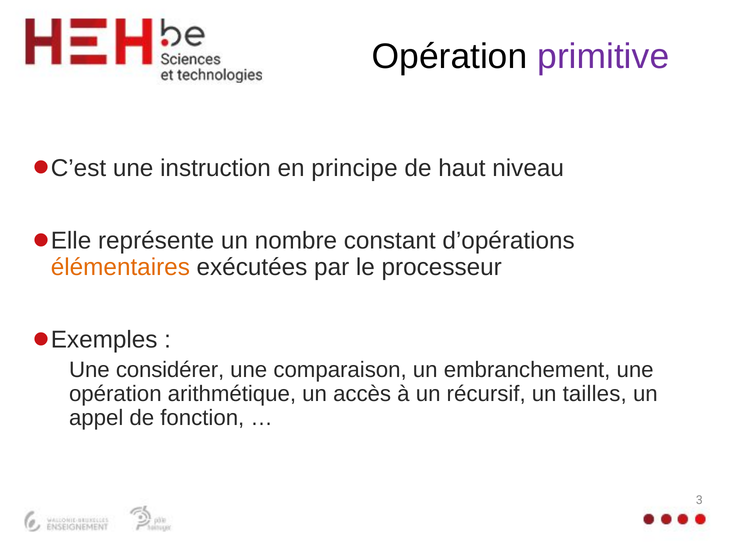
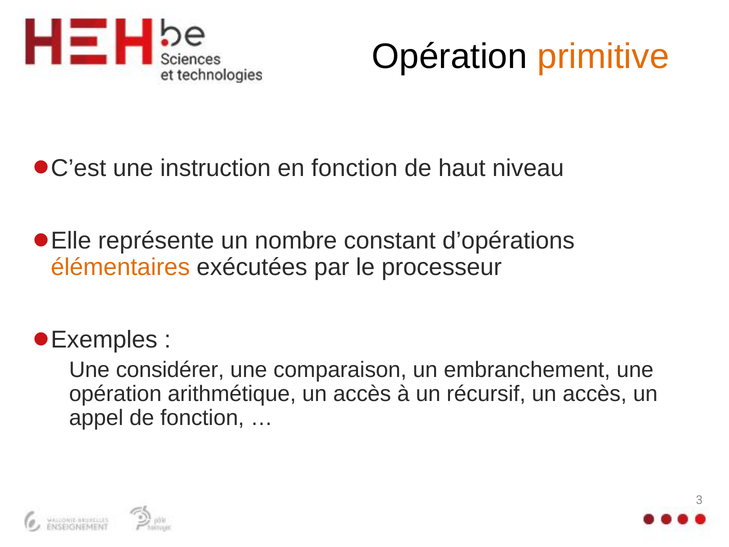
primitive colour: purple -> orange (603, 56)
en principe: principe -> fonction (355, 168)
tailles: tailles -> accès (595, 394)
